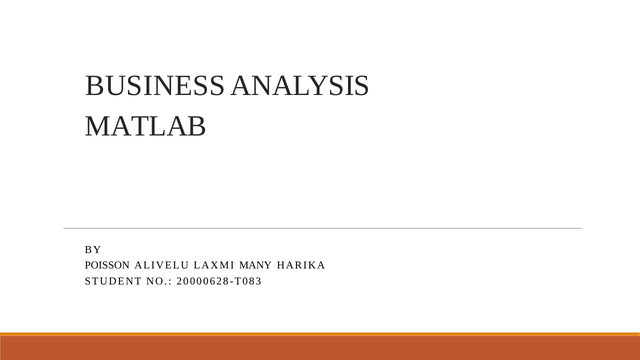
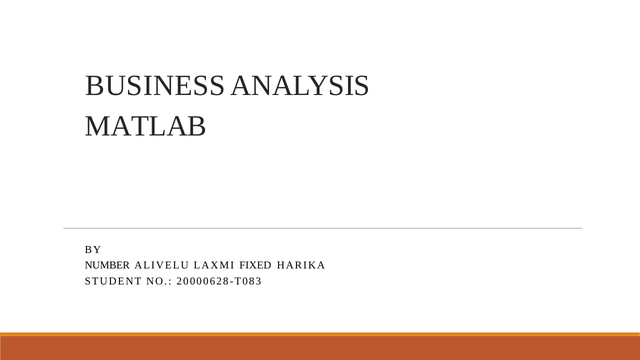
POISSON: POISSON -> NUMBER (107, 265)
MANY: MANY -> FIXED (255, 265)
